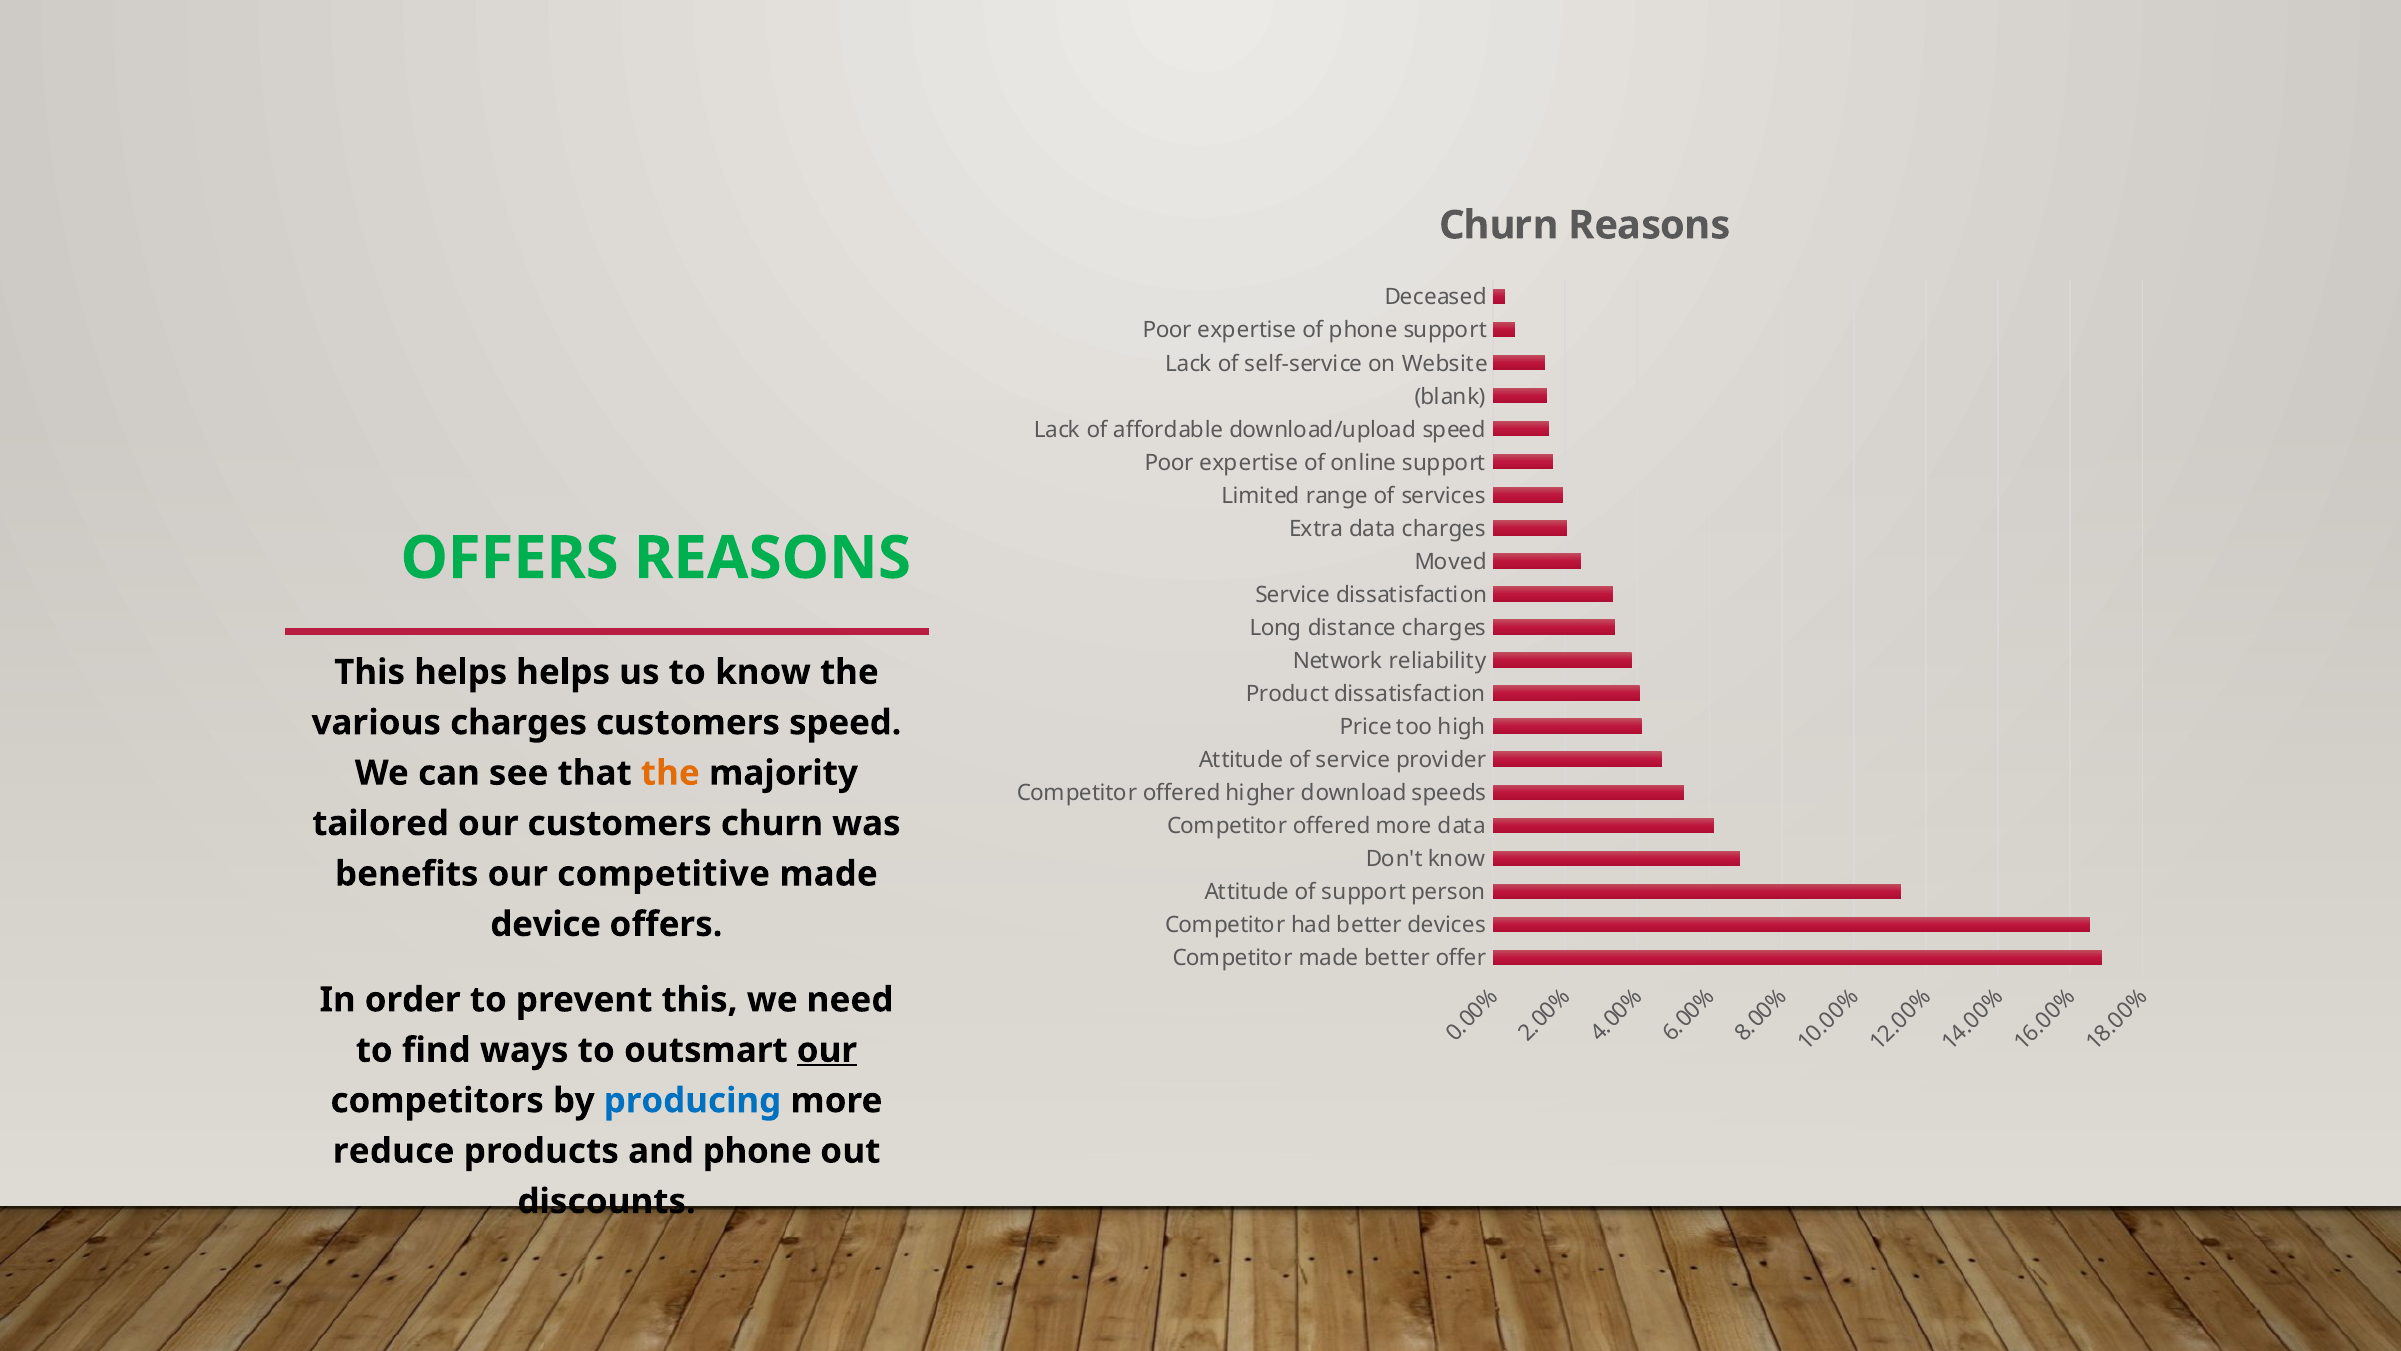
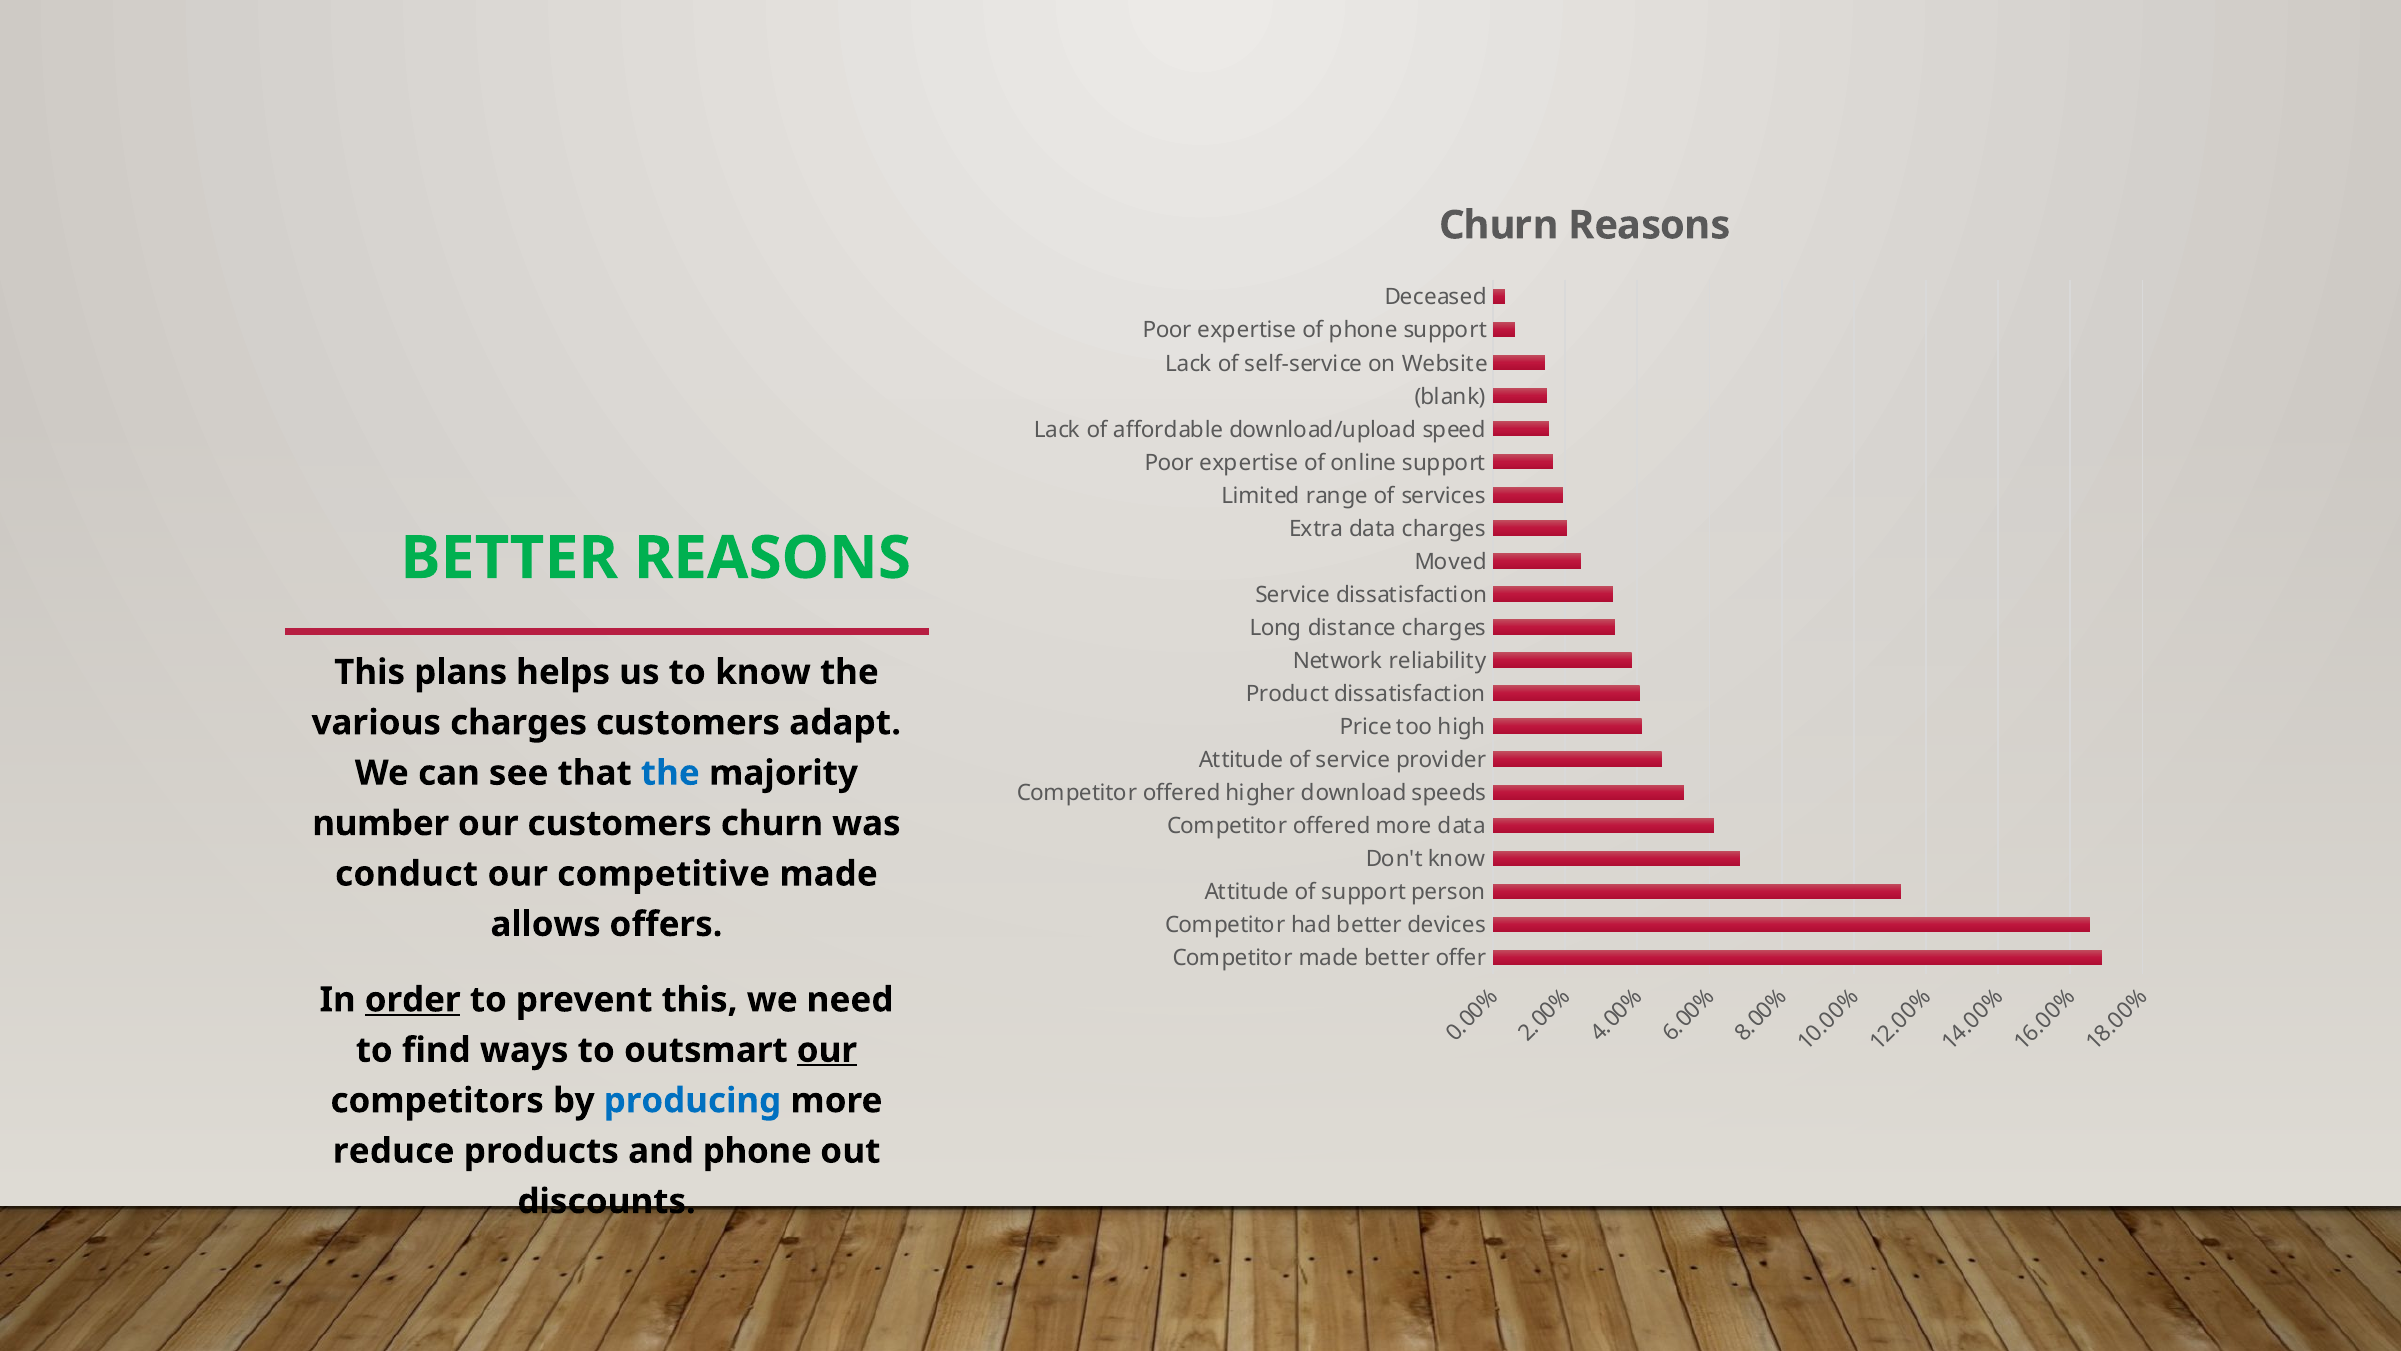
OFFERS: OFFERS -> BETTER (509, 558)
This helps: helps -> plans (461, 672)
customers speed: speed -> adapt (845, 722)
the colour: orange -> blue (670, 773)
tailored: tailored -> number (381, 823)
benefits: benefits -> conduct (407, 874)
device: device -> allows (546, 924)
order underline: none -> present (413, 1000)
